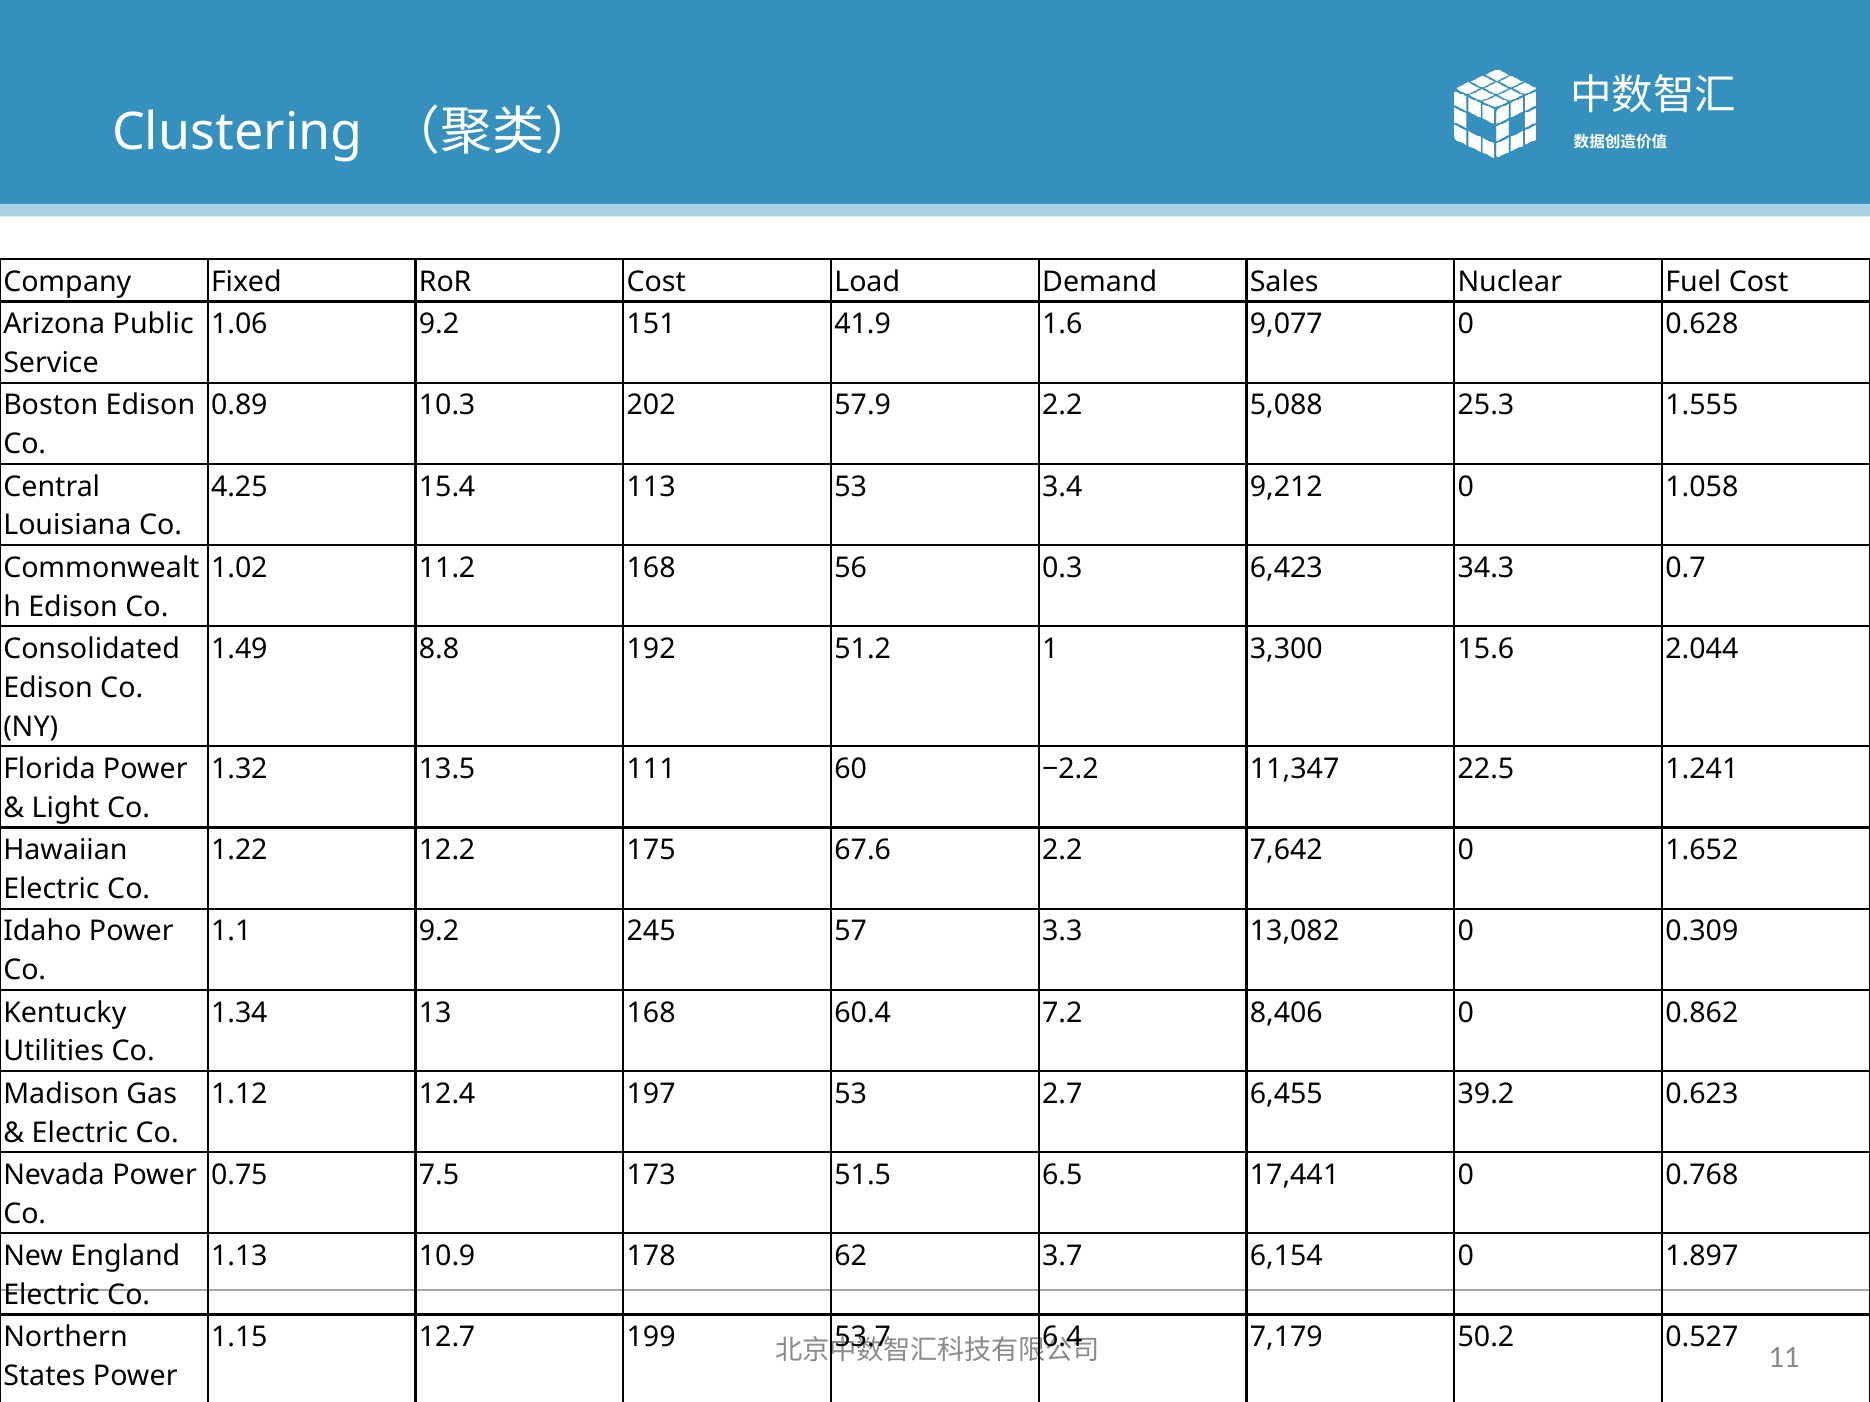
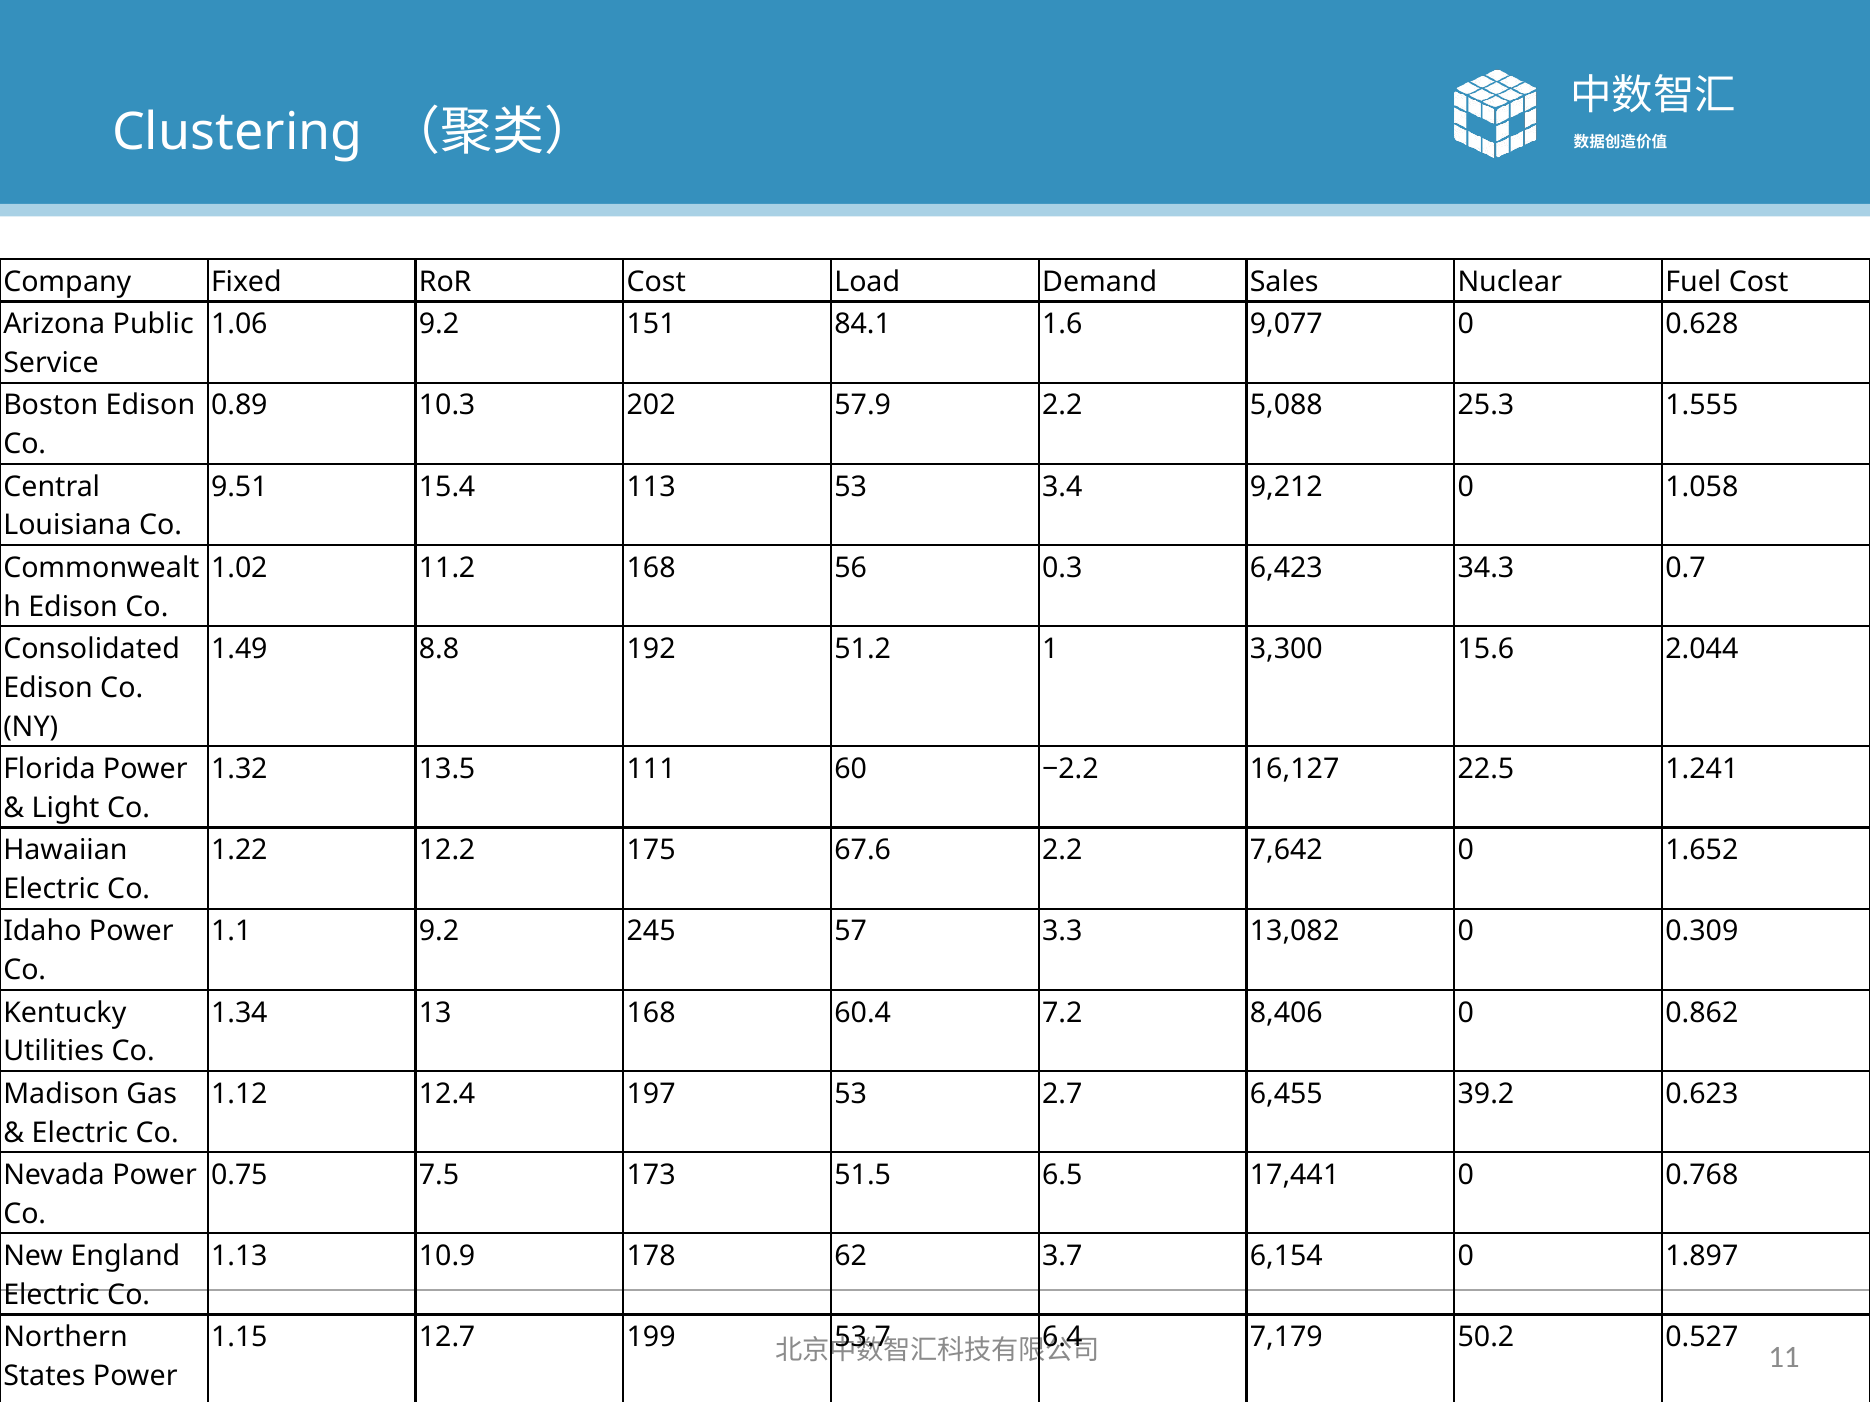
41.9: 41.9 -> 84.1 (863, 324)
4.25: 4.25 -> 9.51 (239, 487)
11,347: 11,347 -> 16,127 (1295, 769)
